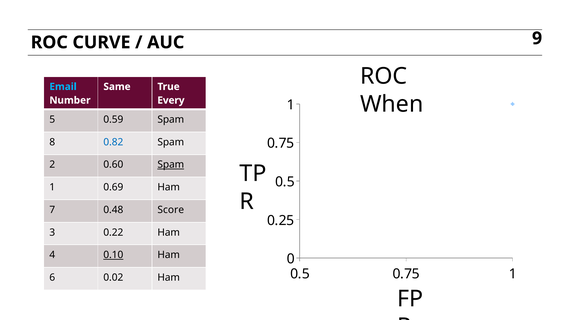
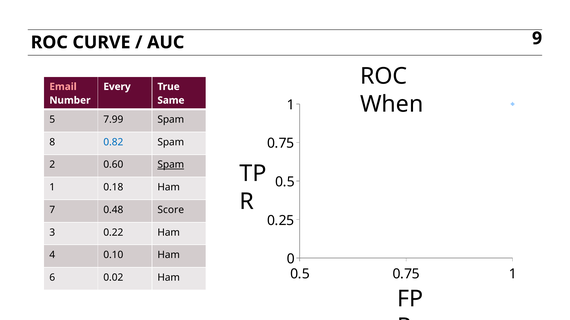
Email colour: light blue -> pink (63, 87)
Same: Same -> Every (117, 87)
Every: Every -> Same (171, 100)
0.59: 0.59 -> 7.99 (113, 120)
0.69: 0.69 -> 0.18 (113, 187)
0.10 underline: present -> none (113, 255)
